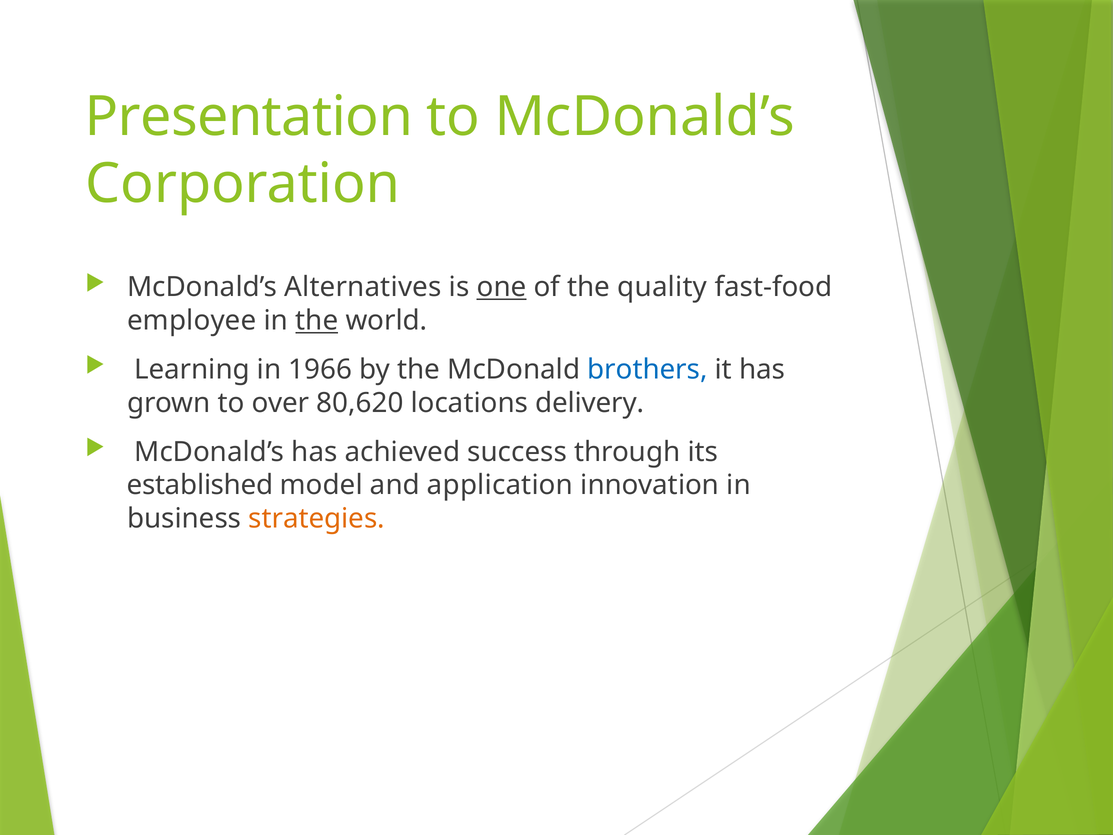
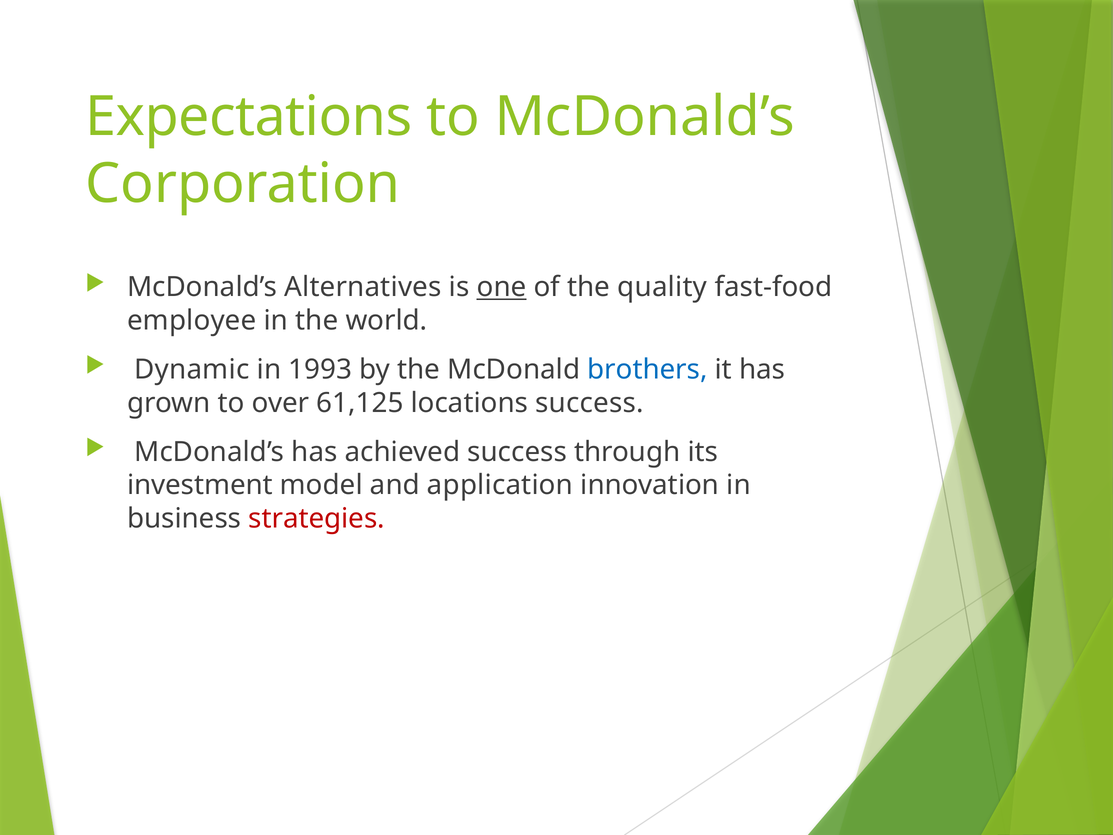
Presentation: Presentation -> Expectations (249, 117)
the underline: present -> none (317, 321)
Learning: Learning -> Dynamic (192, 369)
1966: 1966 -> 1993 (320, 369)
80,620: 80,620 -> 61,125 (360, 403)
locations delivery: delivery -> success (589, 403)
established: established -> investment (200, 485)
strategies colour: orange -> red (317, 518)
